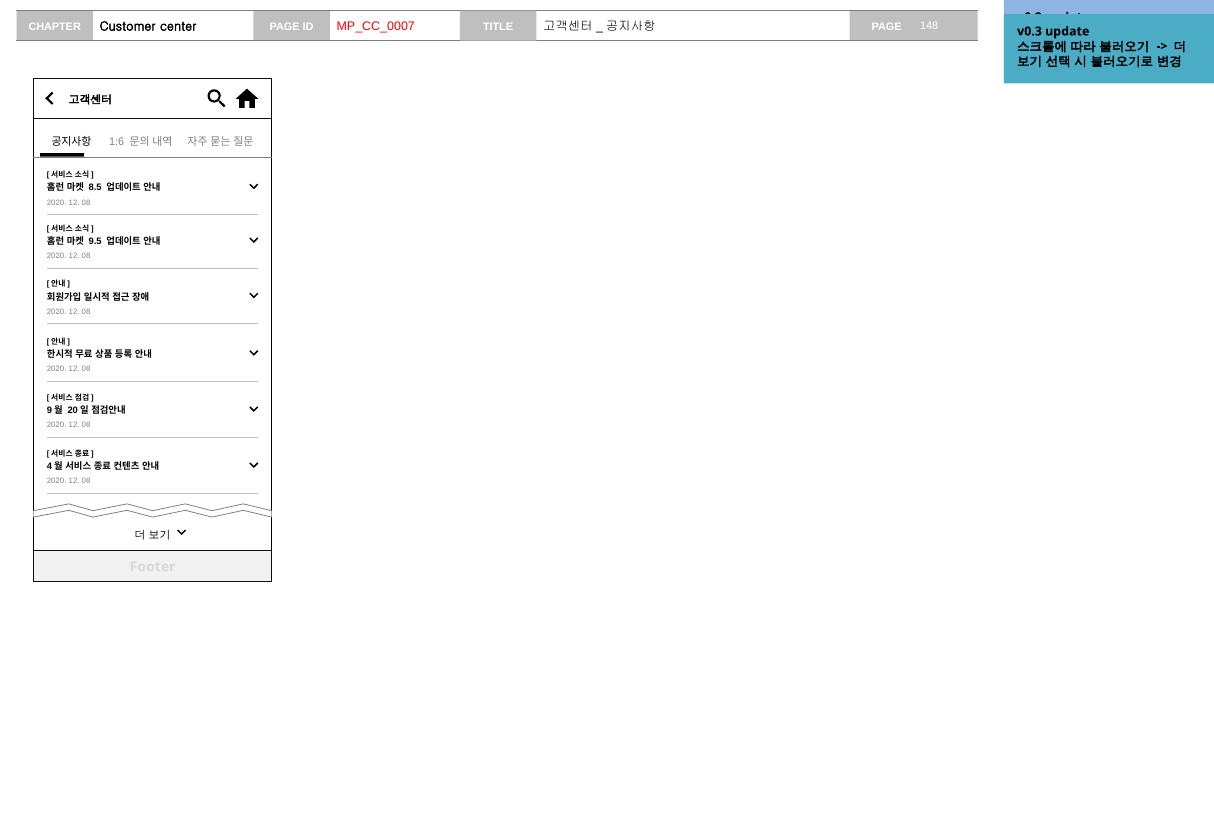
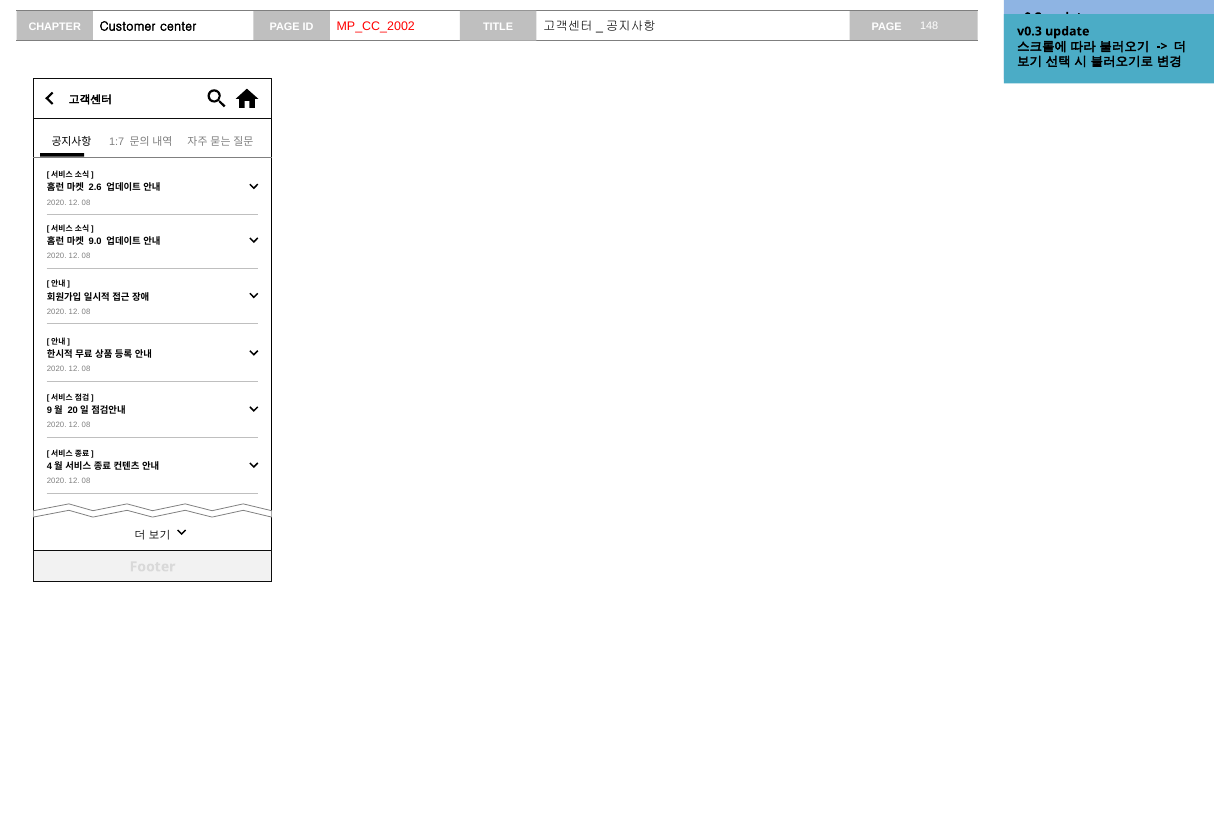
MP_CC_0007: MP_CC_0007 -> MP_CC_2002 (376, 27)
1:6: 1:6 -> 1:7 (117, 142)
8.5: 8.5 -> 2.6 (95, 188)
9.5: 9.5 -> 9.0 (95, 242)
